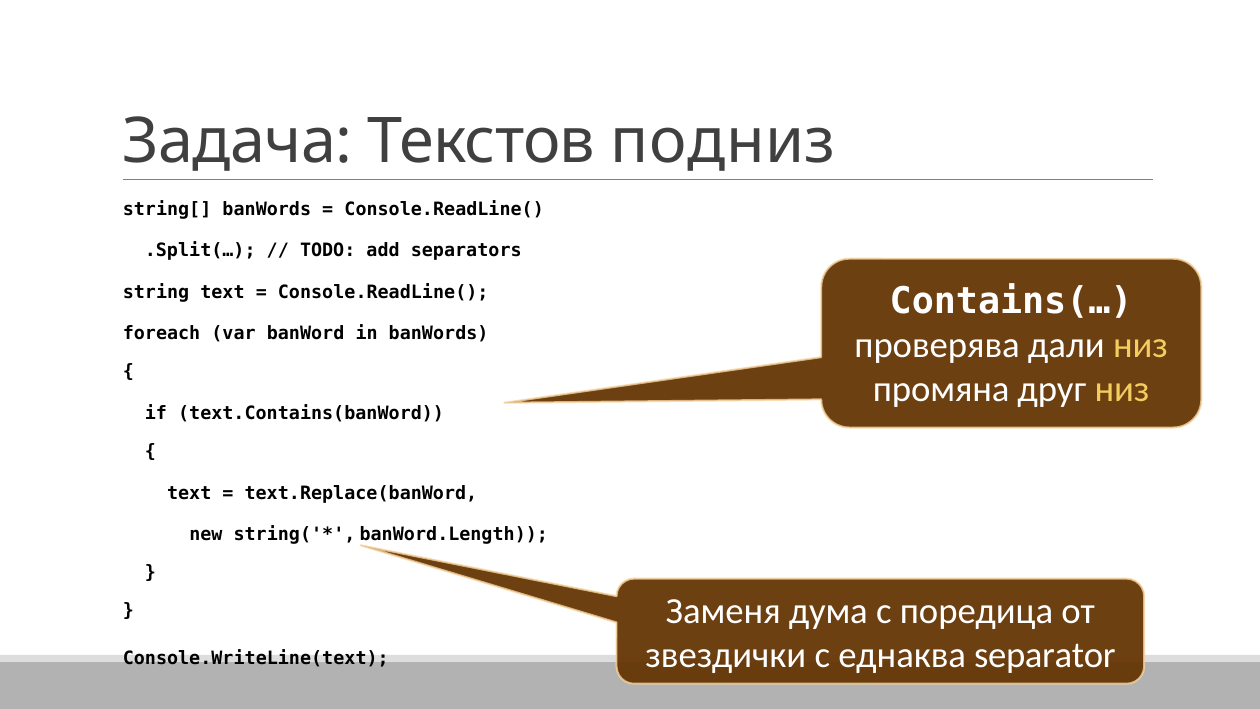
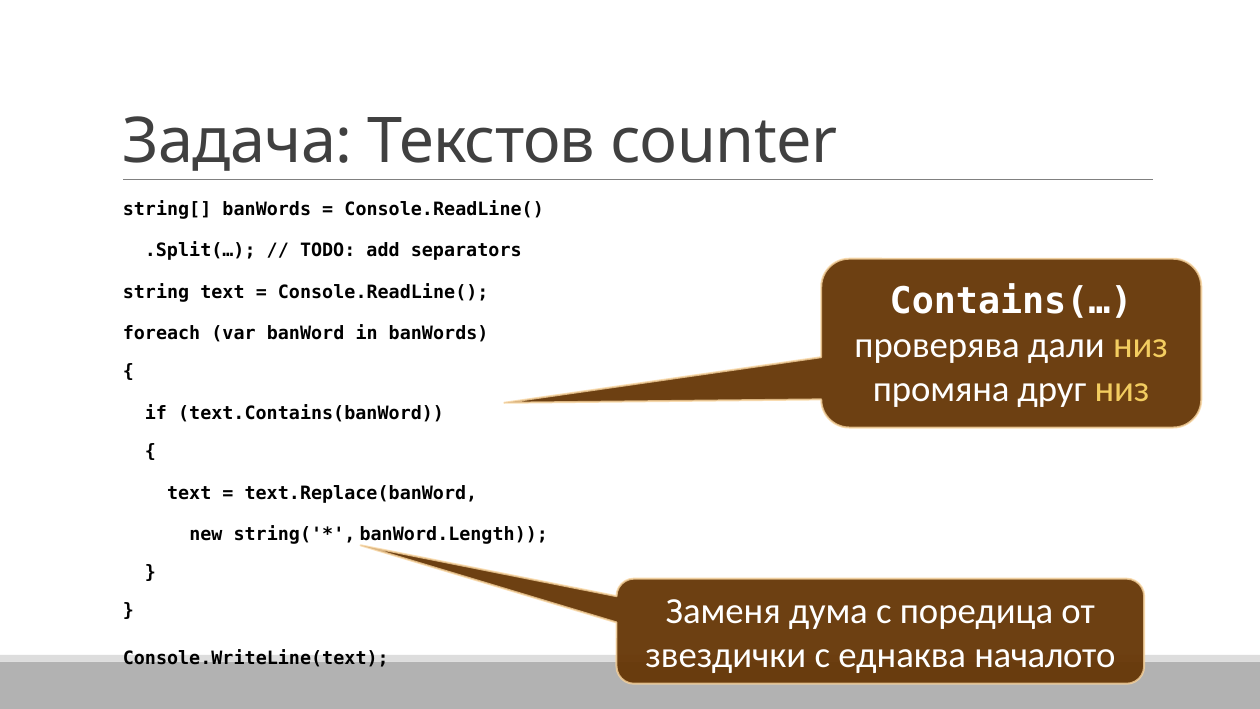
подниз: подниз -> counter (724, 141)
separator: separator -> началото (1045, 656)
